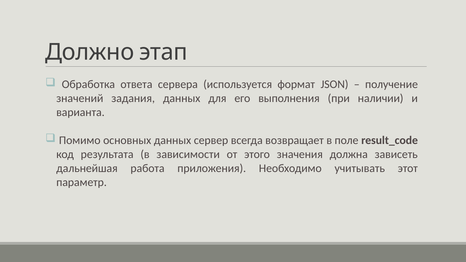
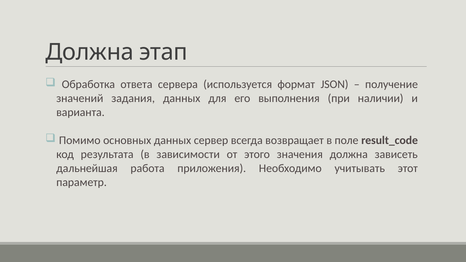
Должно: Должно -> Должна (90, 52)
